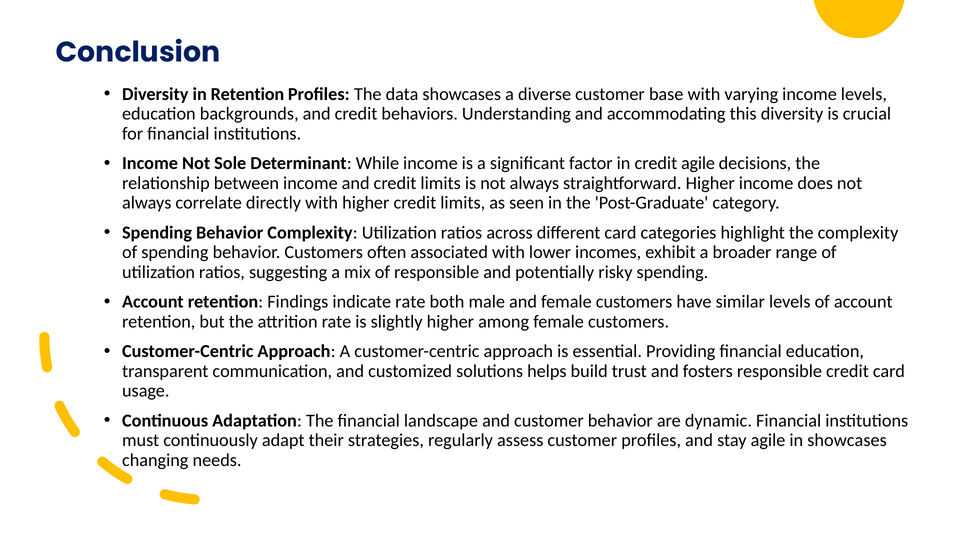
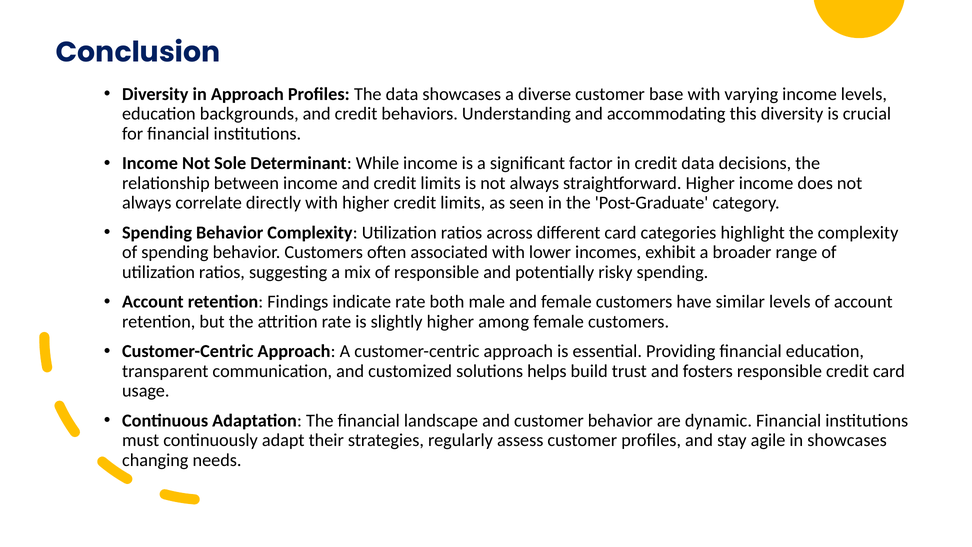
in Retention: Retention -> Approach (247, 94)
credit agile: agile -> data (698, 163)
